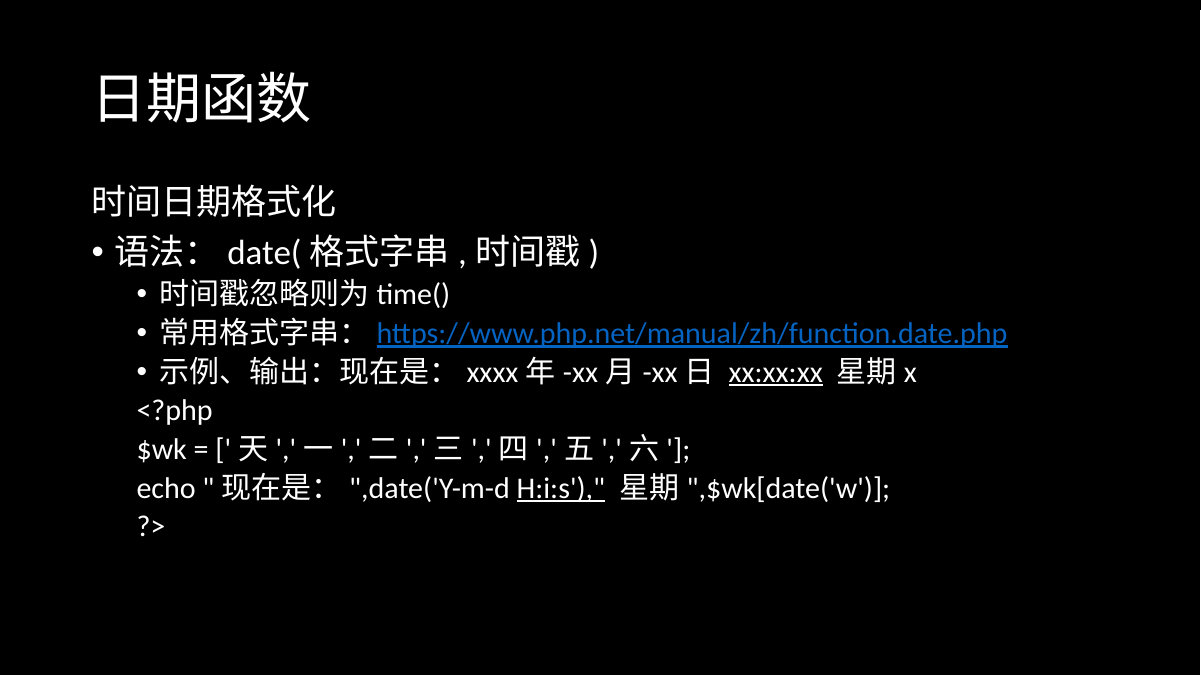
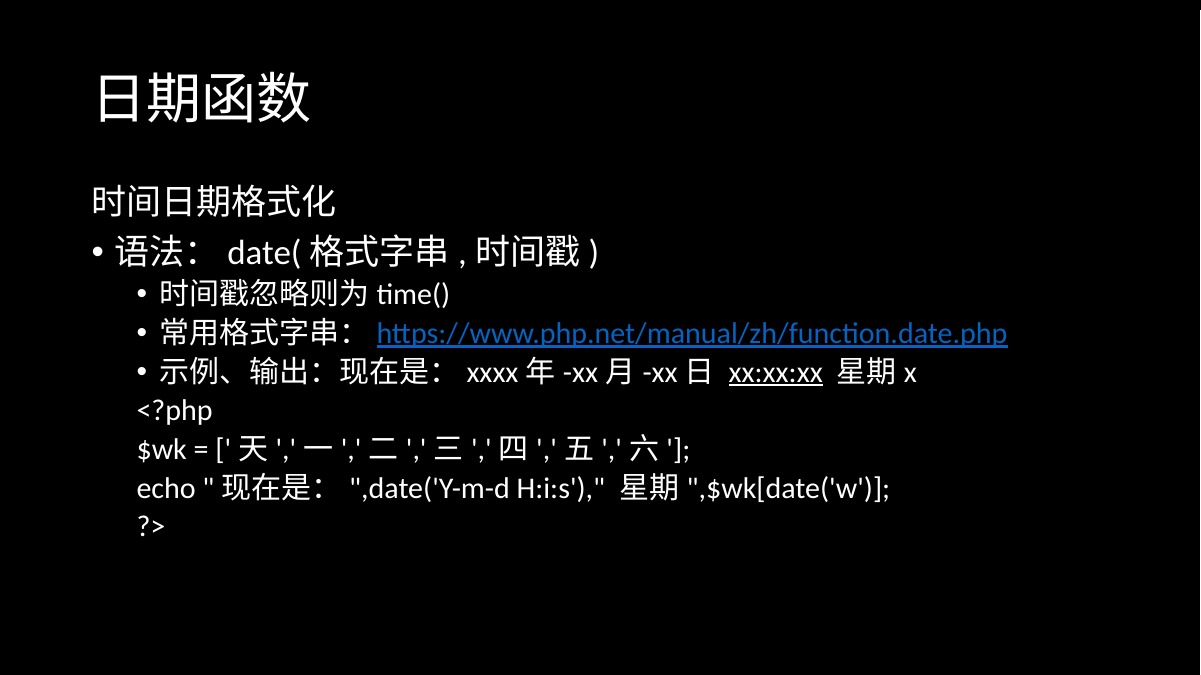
H:i:s underline: present -> none (561, 489)
